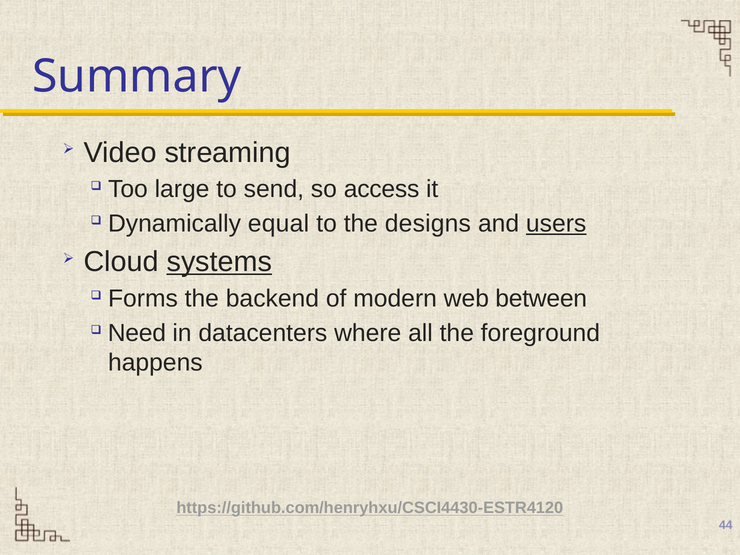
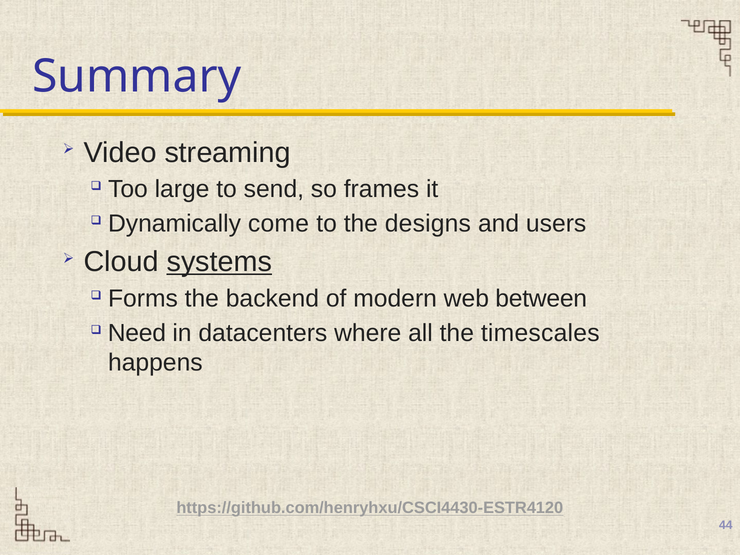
access: access -> frames (381, 189)
equal: equal -> come (278, 224)
users underline: present -> none (556, 224)
foreground: foreground -> timescales (540, 333)
